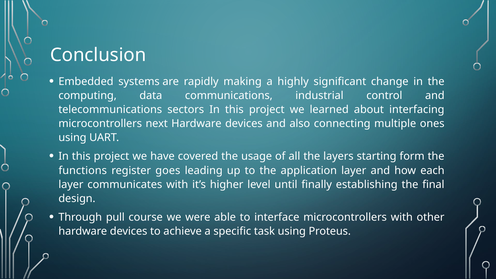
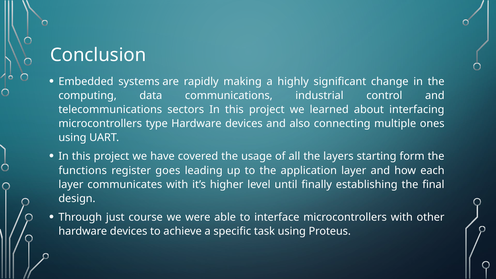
next: next -> type (157, 124)
pull: pull -> just (115, 217)
